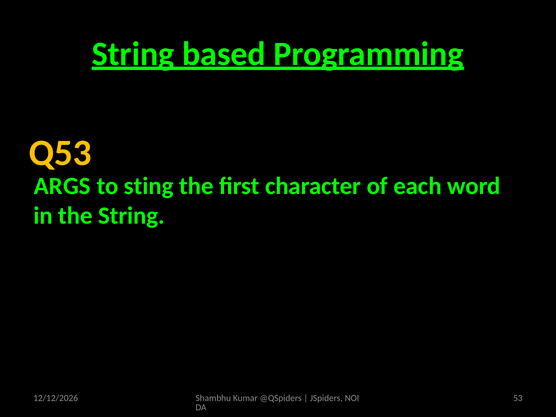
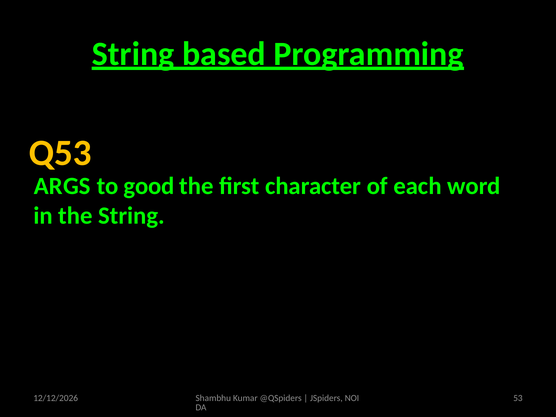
sting: sting -> good (149, 186)
